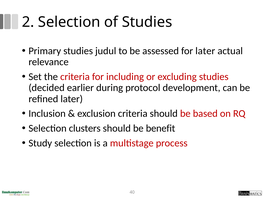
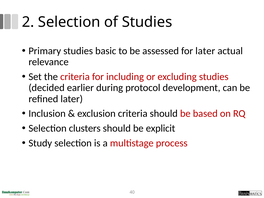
judul: judul -> basic (106, 51)
benefit: benefit -> explicit (161, 128)
